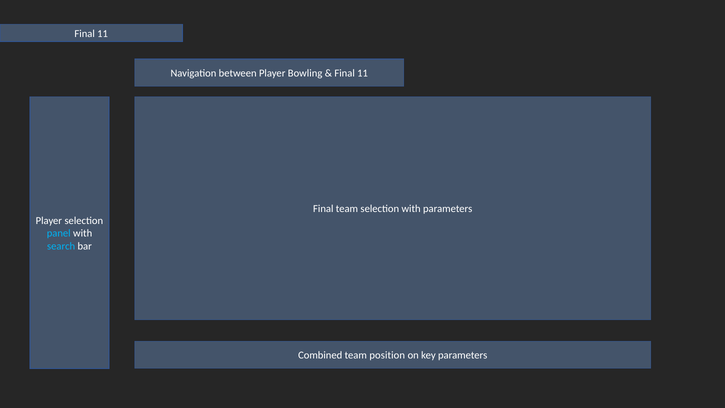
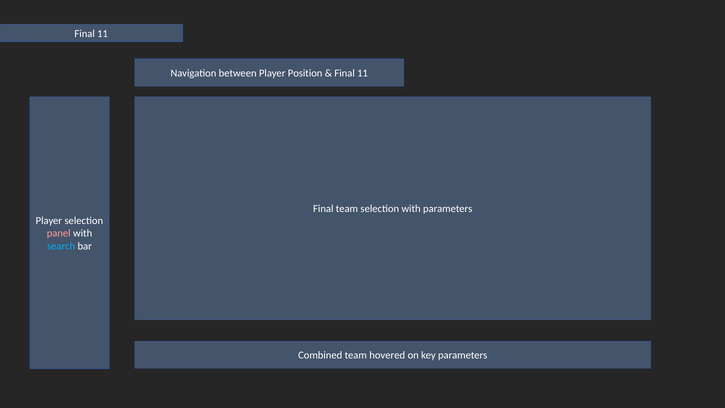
Bowling: Bowling -> Position (305, 73)
panel colour: light blue -> pink (59, 233)
position: position -> hovered (387, 355)
